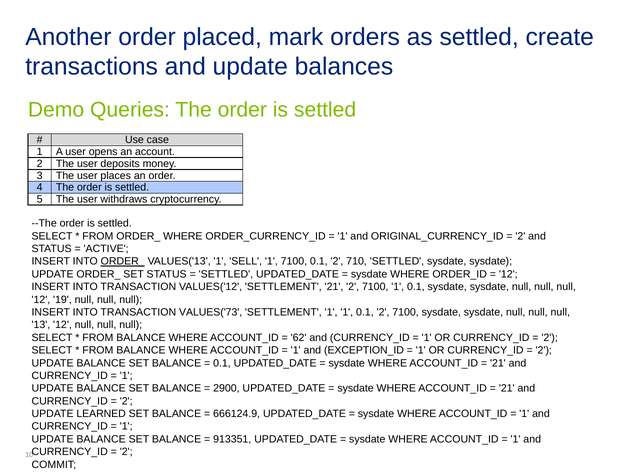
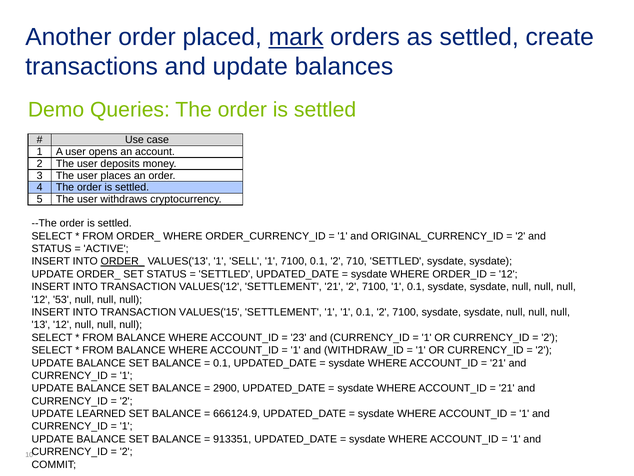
mark underline: none -> present (296, 37)
19: 19 -> 53 (62, 299)
VALUES('73: VALUES('73 -> VALUES('15 (211, 312)
62: 62 -> 23 (299, 337)
EXCEPTION_ID: EXCEPTION_ID -> WITHDRAW_ID (364, 350)
